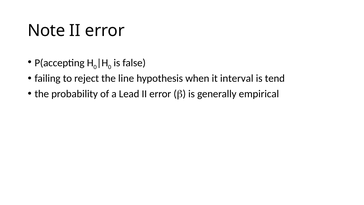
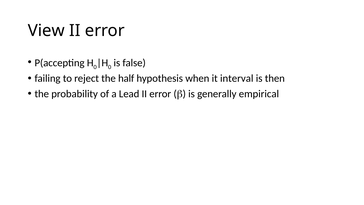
Note: Note -> View (46, 31)
line: line -> half (126, 78)
tend: tend -> then (275, 78)
